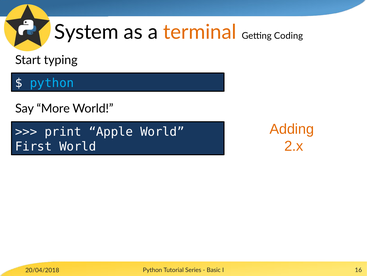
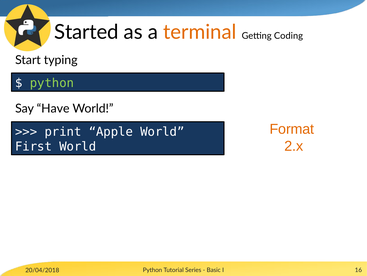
System: System -> Started (86, 32)
python colour: light blue -> light green (52, 83)
More: More -> Have (53, 108)
Adding: Adding -> Format (292, 129)
